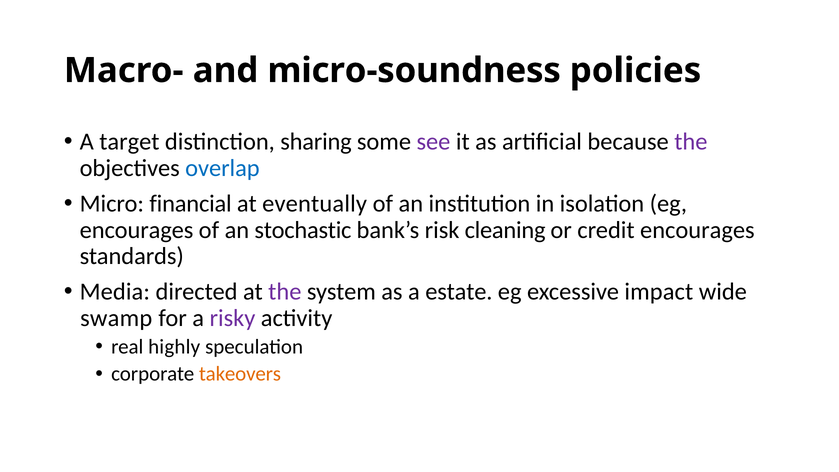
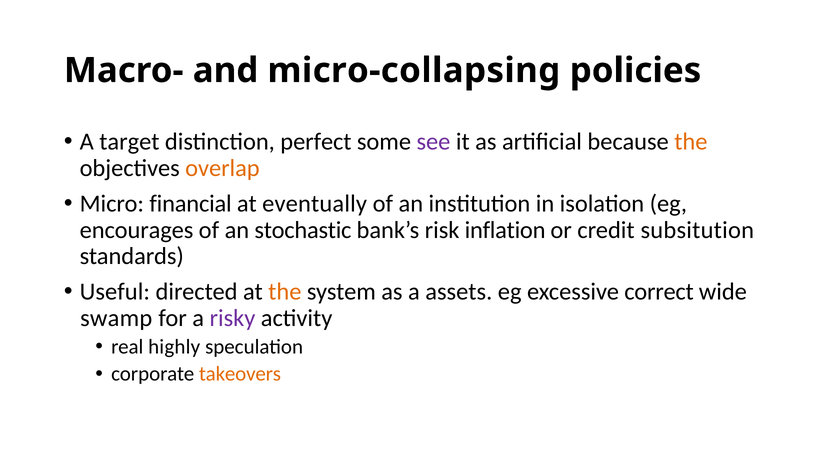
micro-soundness: micro-soundness -> micro-collapsing (414, 70)
sharing: sharing -> perfect (316, 142)
the colour: purple -> orange (691, 142)
overlap colour: blue -> orange (222, 168)
cleaning: cleaning -> inflation (505, 230)
credit encourages: encourages -> subsitution (697, 230)
Media: Media -> Useful (115, 292)
the colour: purple -> orange (285, 292)
estate: estate -> assets (459, 292)
impact: impact -> correct (659, 292)
